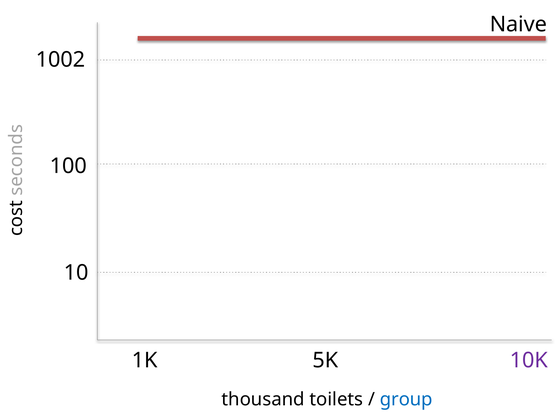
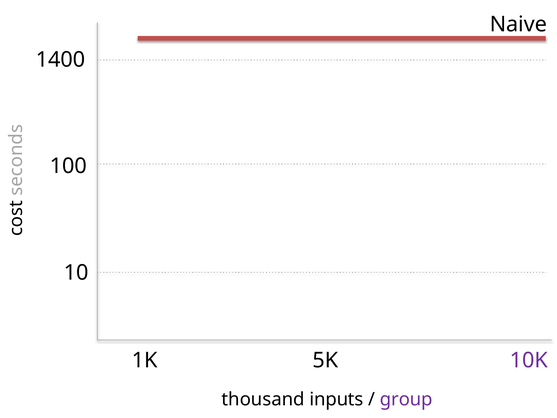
1002: 1002 -> 1400 (60, 60)
toilets: toilets -> inputs (336, 399)
group colour: blue -> purple (406, 399)
